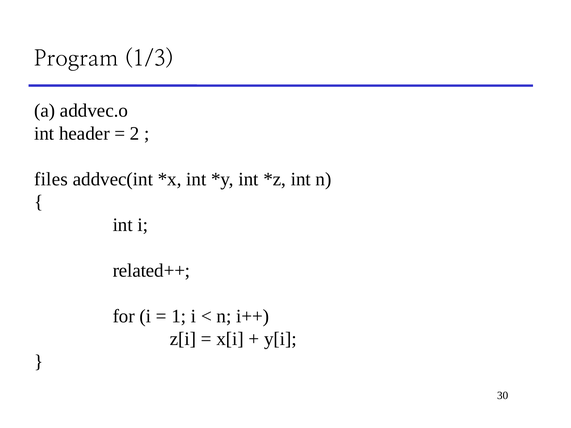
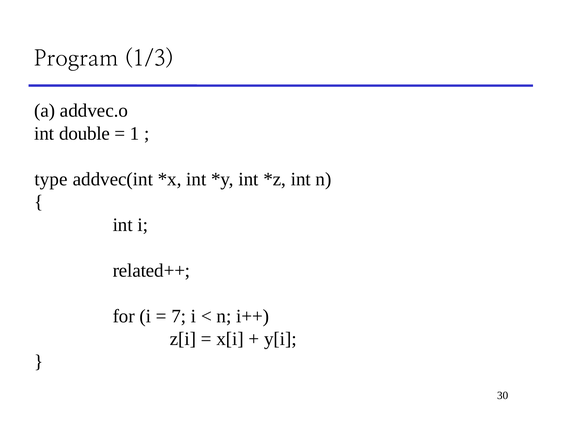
header: header -> double (84, 134)
2: 2 -> 1 (135, 134)
files: files -> type (51, 179)
1: 1 -> 7 (179, 316)
